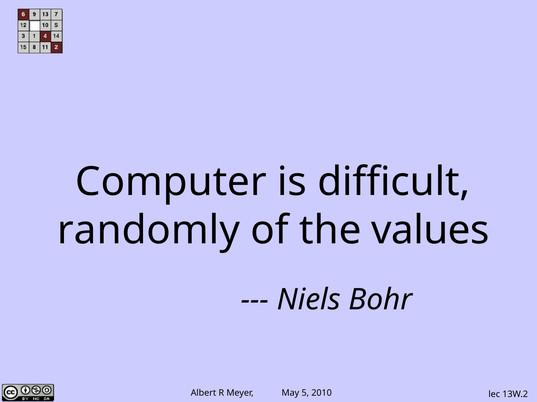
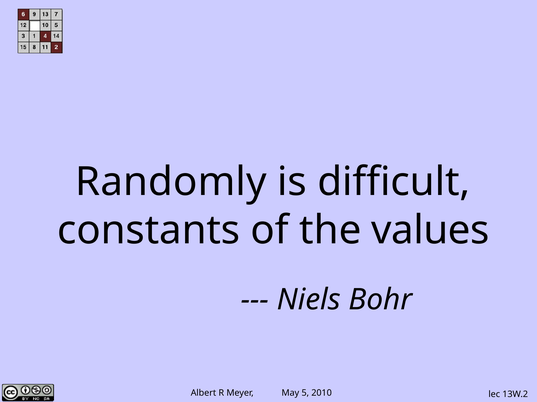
Computer: Computer -> Randomly (171, 182)
randomly: randomly -> constants (149, 231)
